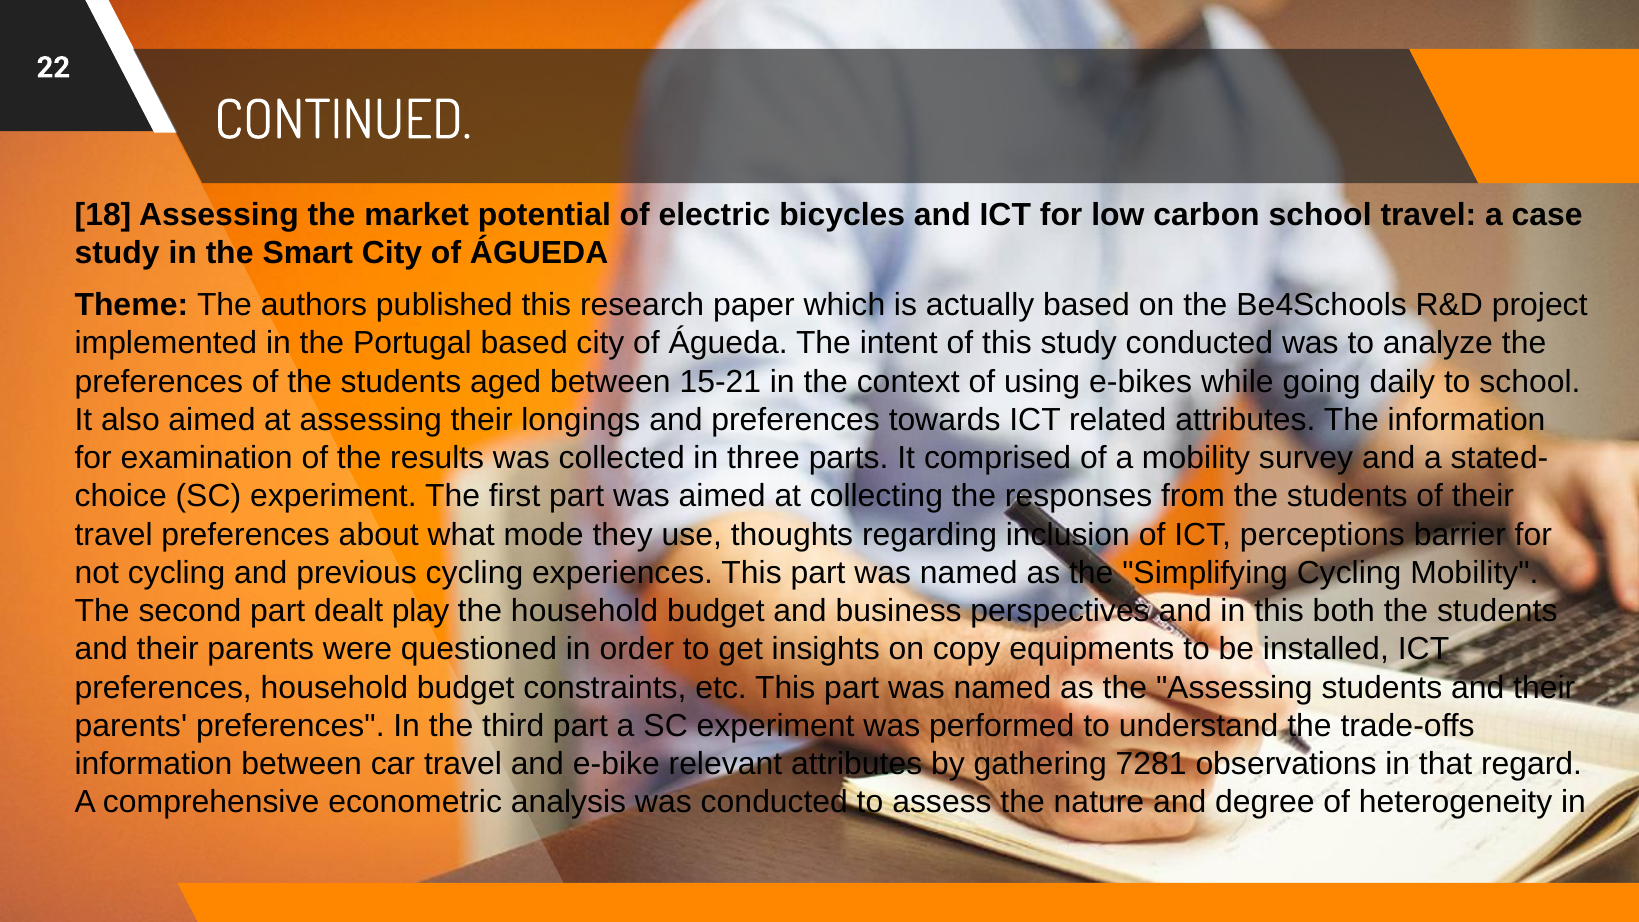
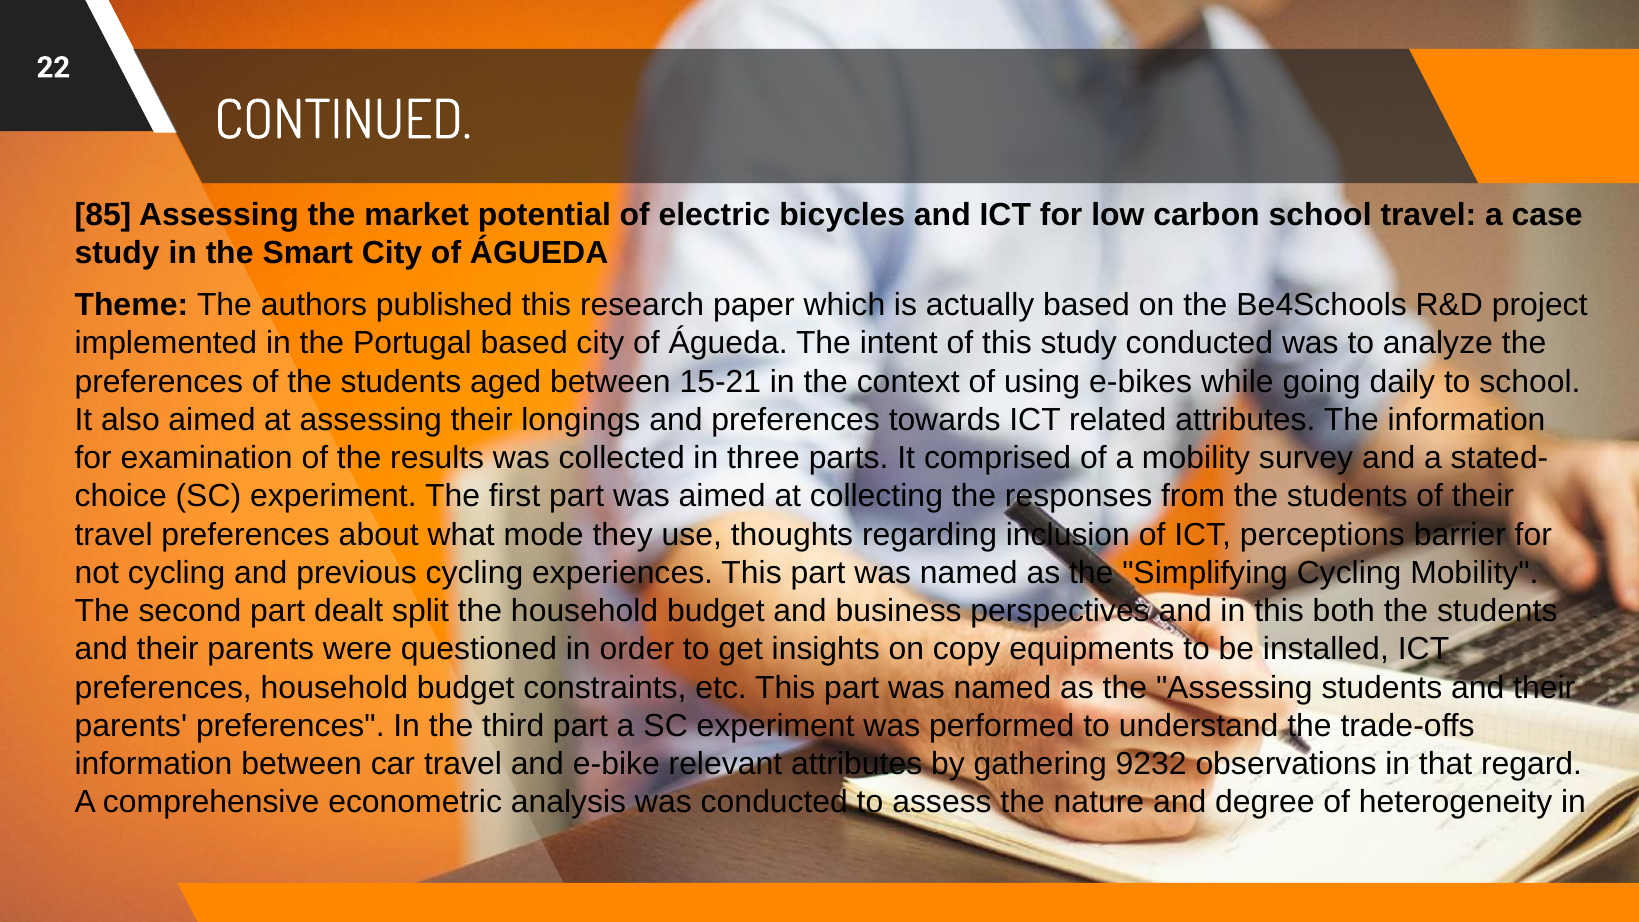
18: 18 -> 85 (103, 215)
play: play -> split (420, 611)
7281: 7281 -> 9232 (1151, 764)
